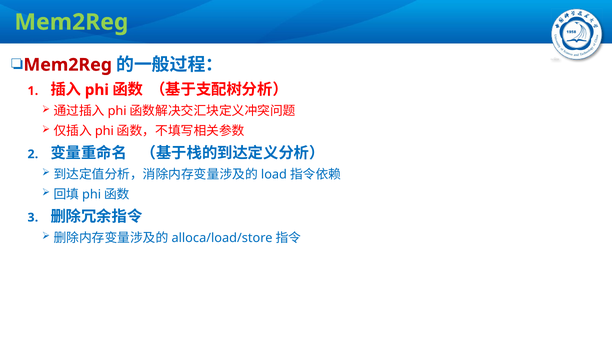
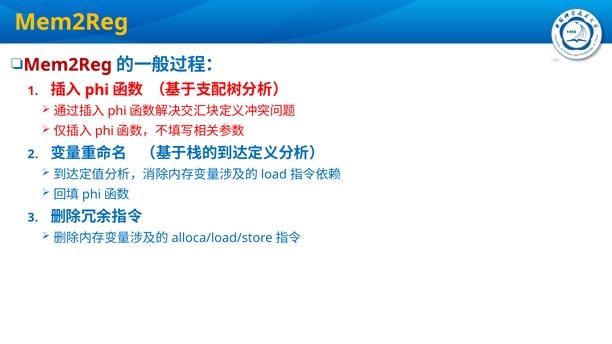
Mem2Reg colour: light green -> yellow (71, 22)
